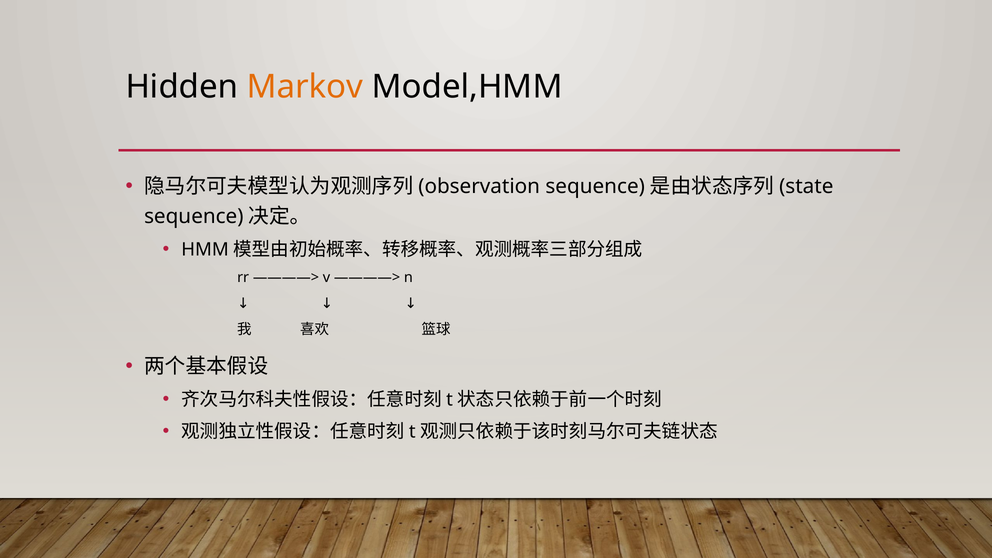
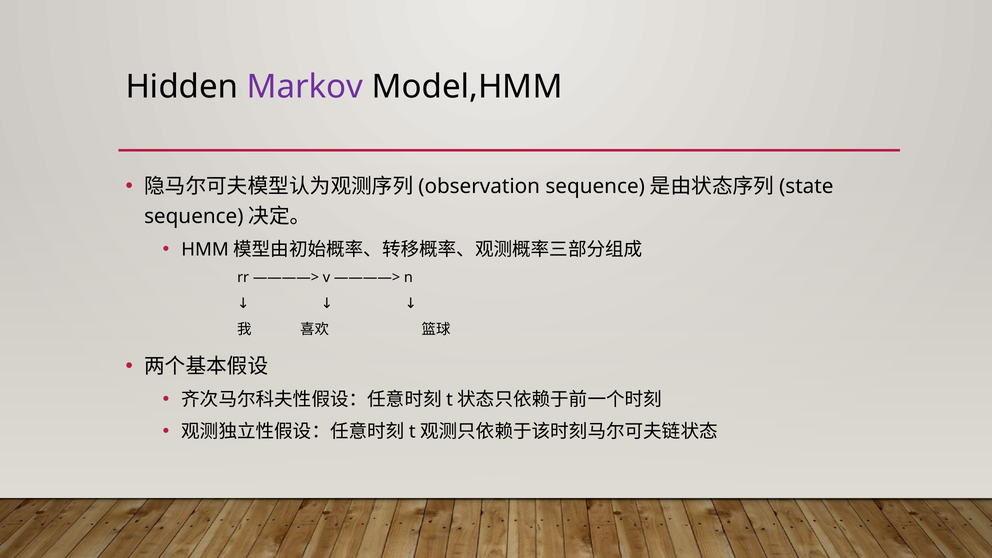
Markov colour: orange -> purple (305, 87)
